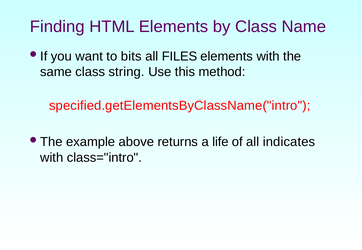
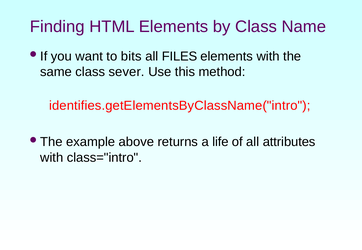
string: string -> sever (127, 72)
specified.getElementsByClassName("intro: specified.getElementsByClassName("intro -> identifies.getElementsByClassName("intro (180, 106)
indicates: indicates -> attributes (289, 142)
